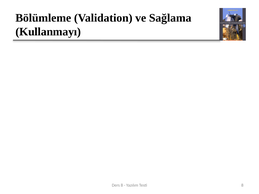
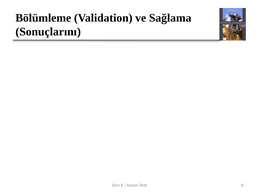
Kullanmayı: Kullanmayı -> Sonuçlarını (48, 32)
